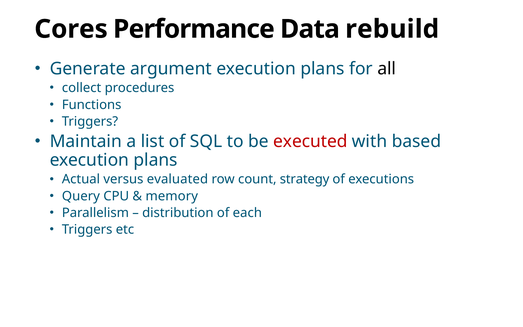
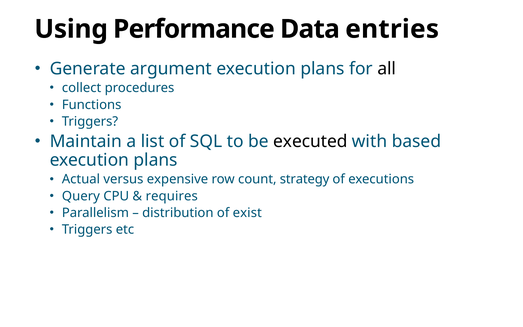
Cores: Cores -> Using (71, 29)
rebuild: rebuild -> entries (392, 29)
executed colour: red -> black (310, 141)
evaluated: evaluated -> expensive (177, 179)
memory: memory -> requires (172, 196)
each: each -> exist (247, 213)
